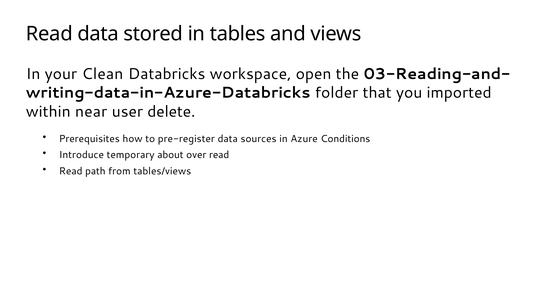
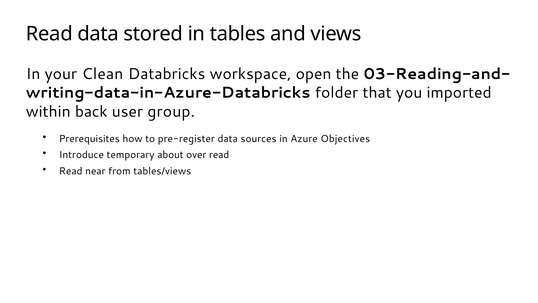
near: near -> back (91, 112)
delete: delete -> group (171, 112)
Conditions: Conditions -> Objectives (345, 139)
path: path -> near (95, 171)
